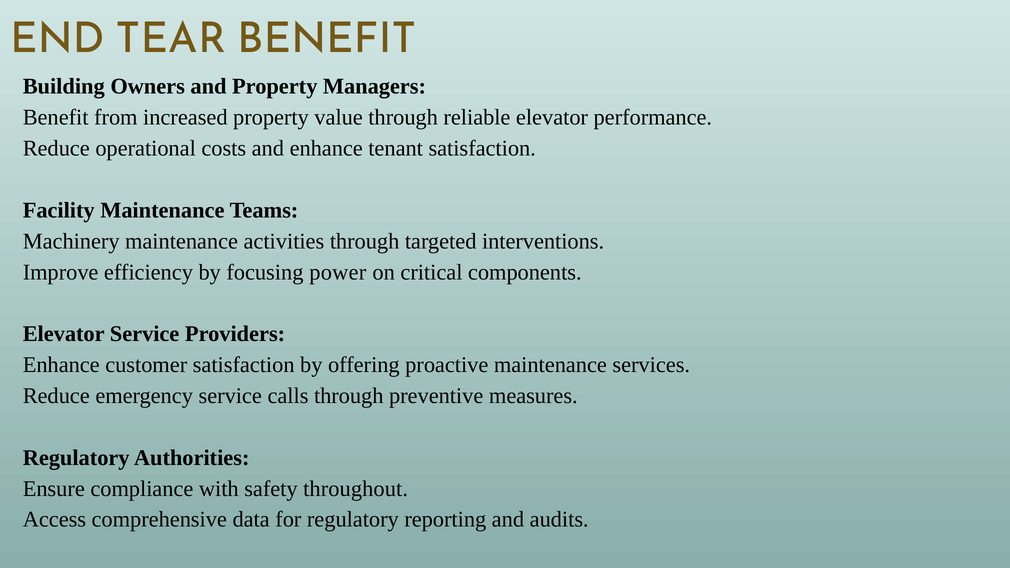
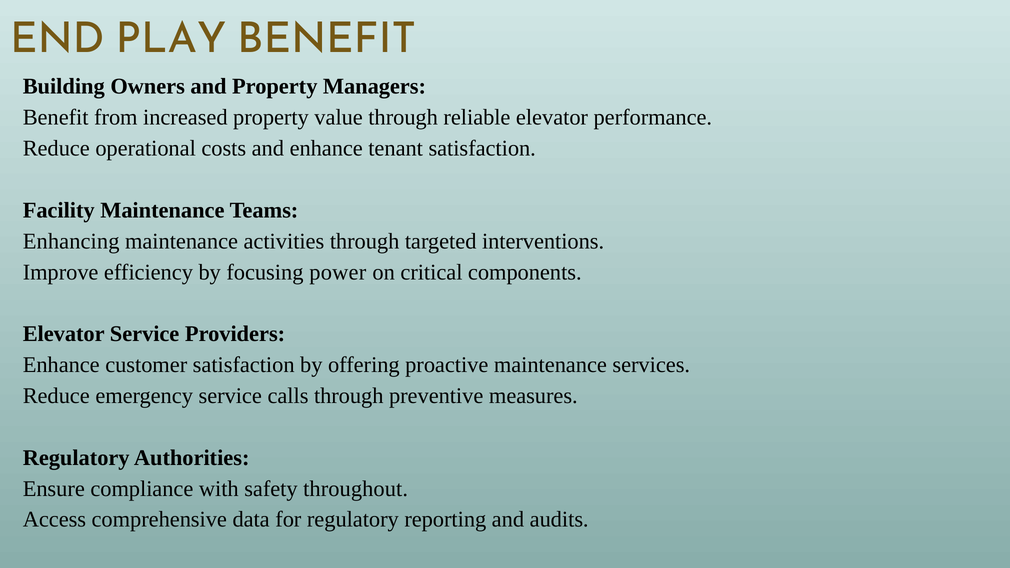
TEAR: TEAR -> PLAY (171, 38)
Machinery: Machinery -> Enhancing (71, 241)
